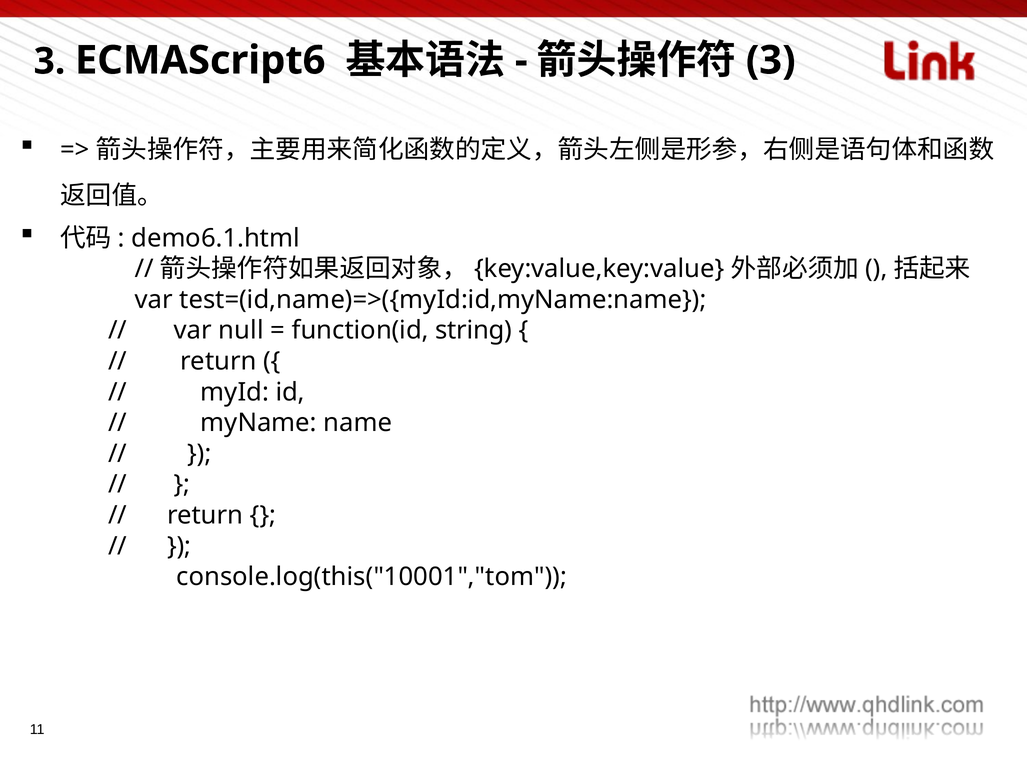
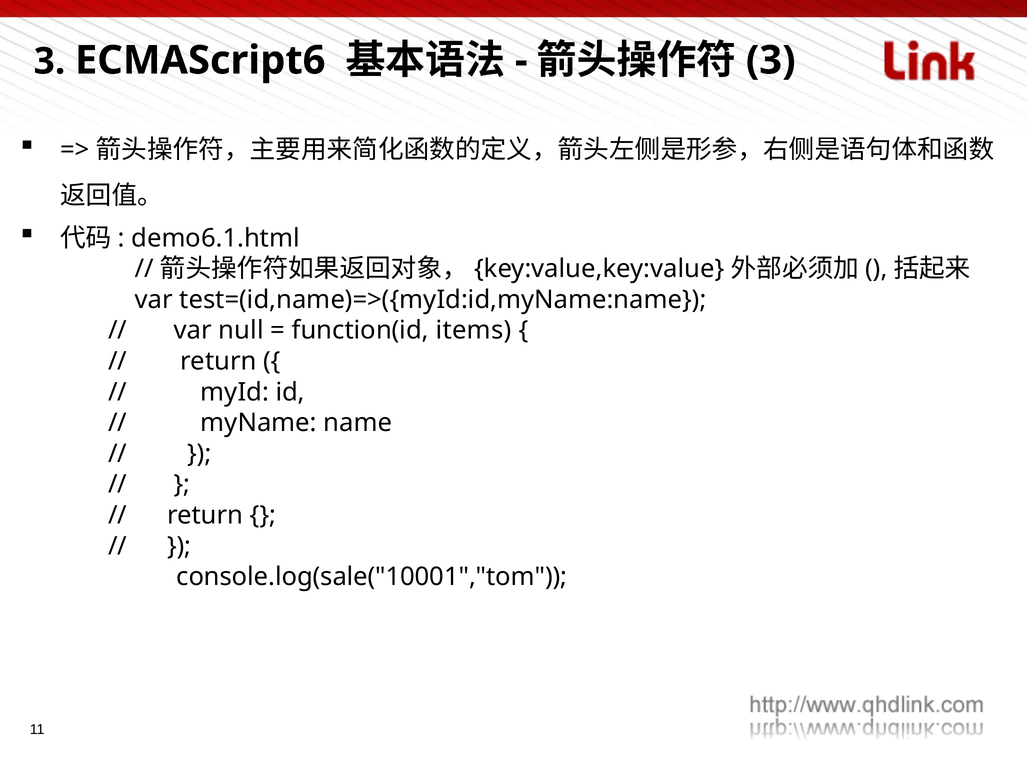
string: string -> items (474, 331)
console.log(this("10001","tom: console.log(this("10001","tom -> console.log(sale("10001","tom (372, 577)
